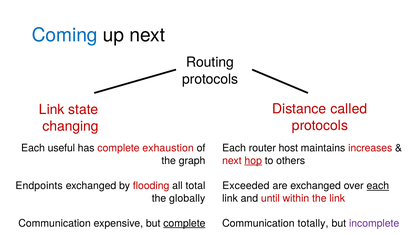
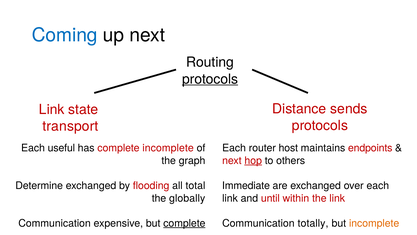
protocols underline: none -> present (210, 79)
called: called -> sends (349, 109)
changing: changing -> transport (70, 126)
complete exhaustion: exhaustion -> incomplete (168, 148)
increases: increases -> endpoints (370, 148)
Endpoints: Endpoints -> Determine (39, 185)
Exceeded: Exceeded -> Immediate (246, 185)
each underline: present -> none (378, 185)
incomplete colour: purple -> orange (374, 223)
